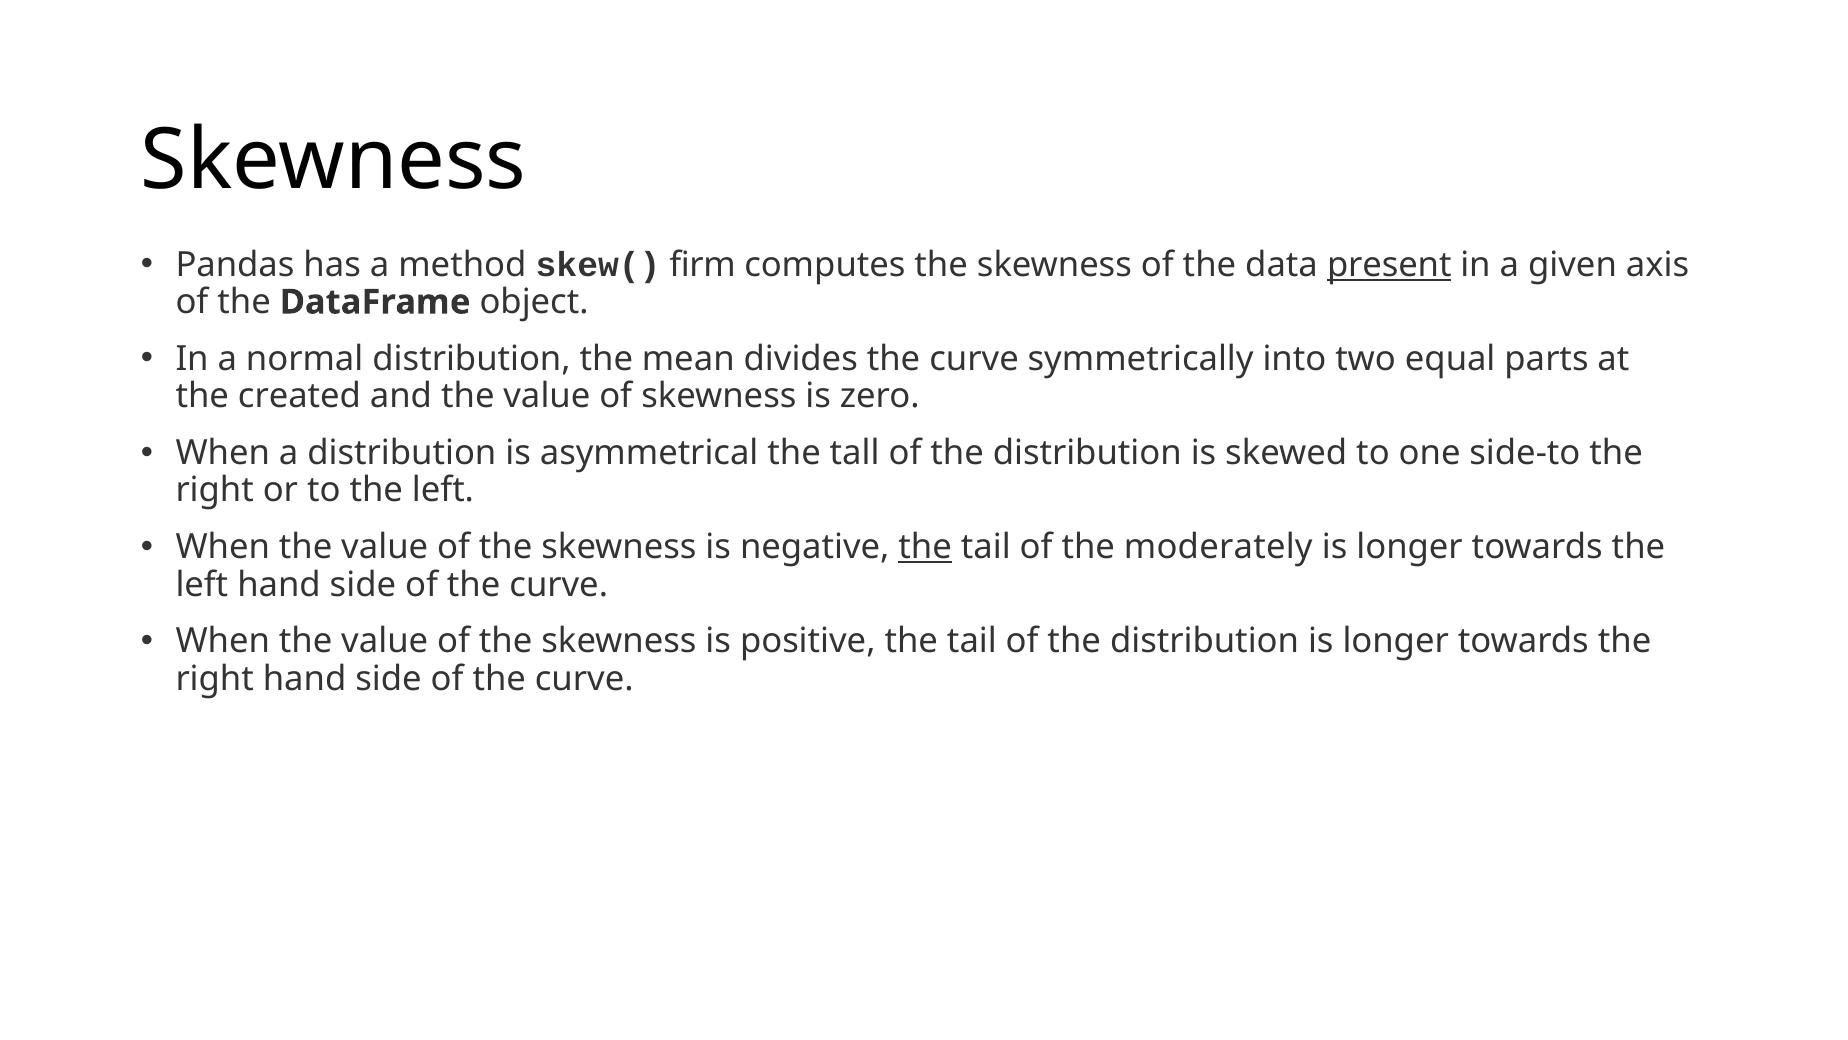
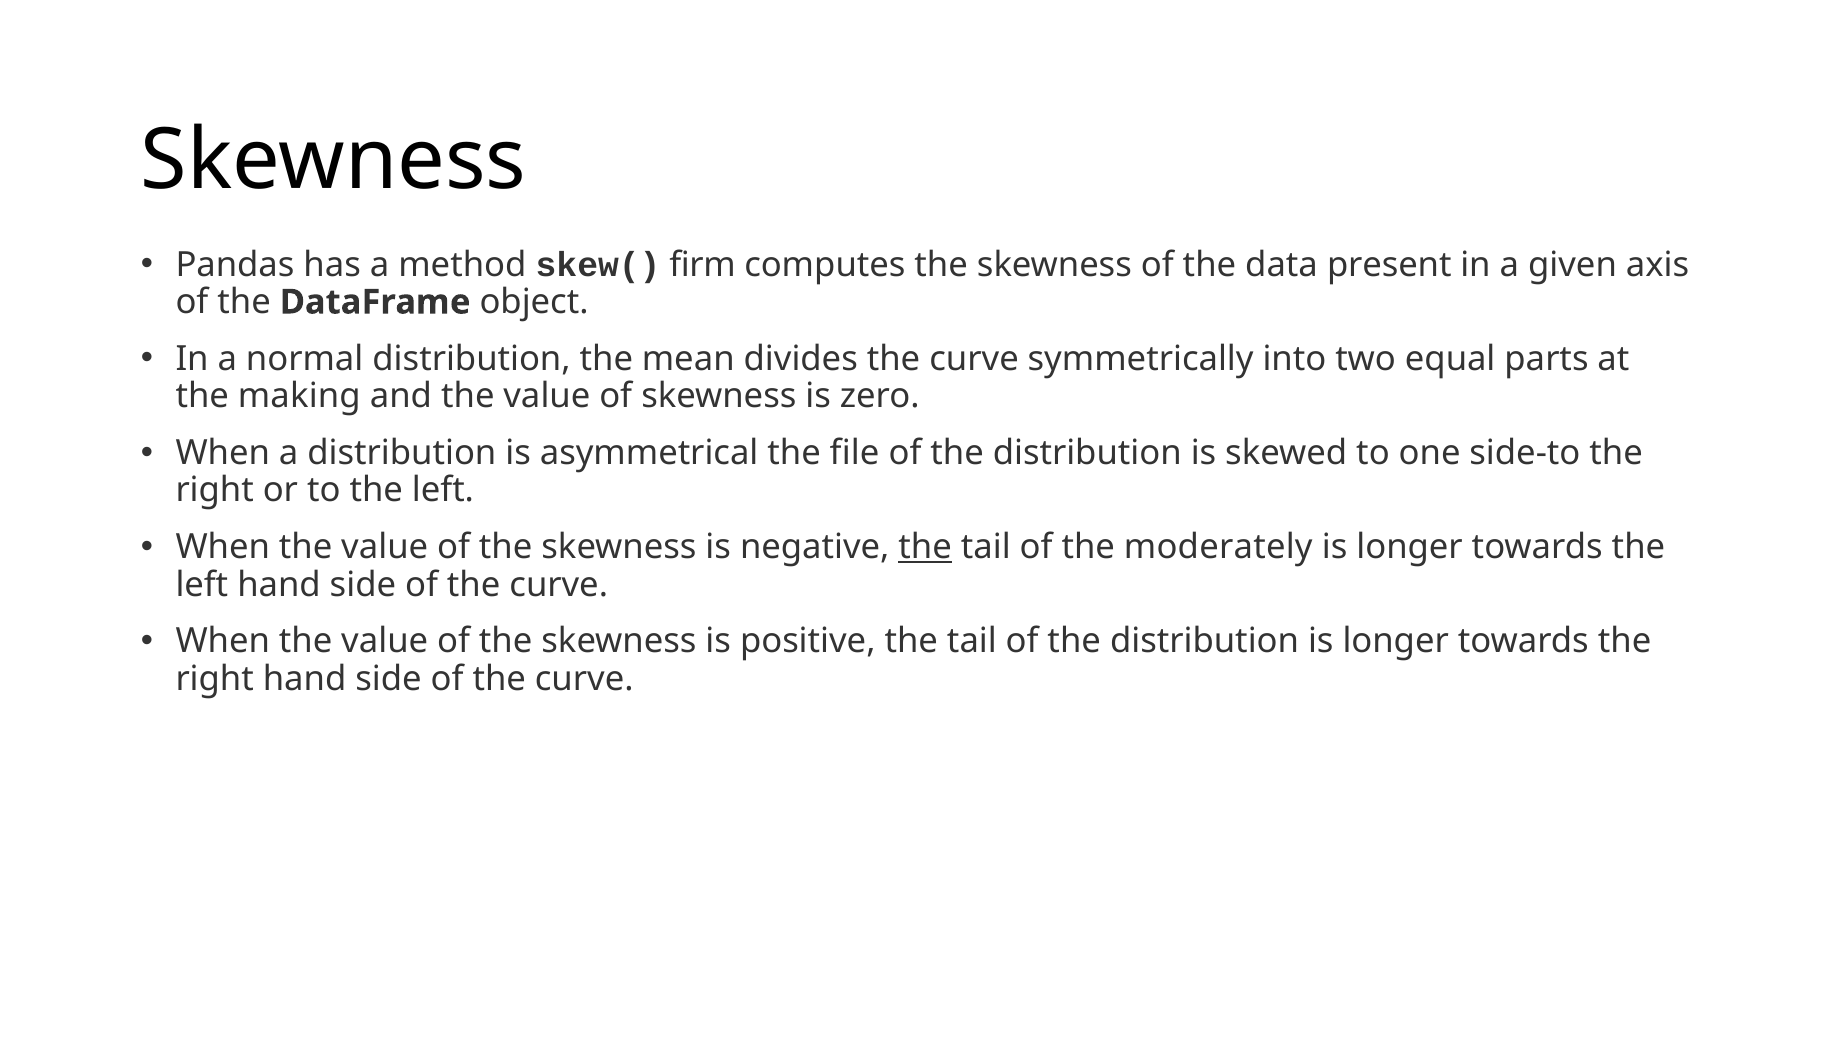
present underline: present -> none (1389, 265)
created: created -> making (299, 396)
tall: tall -> file (855, 453)
